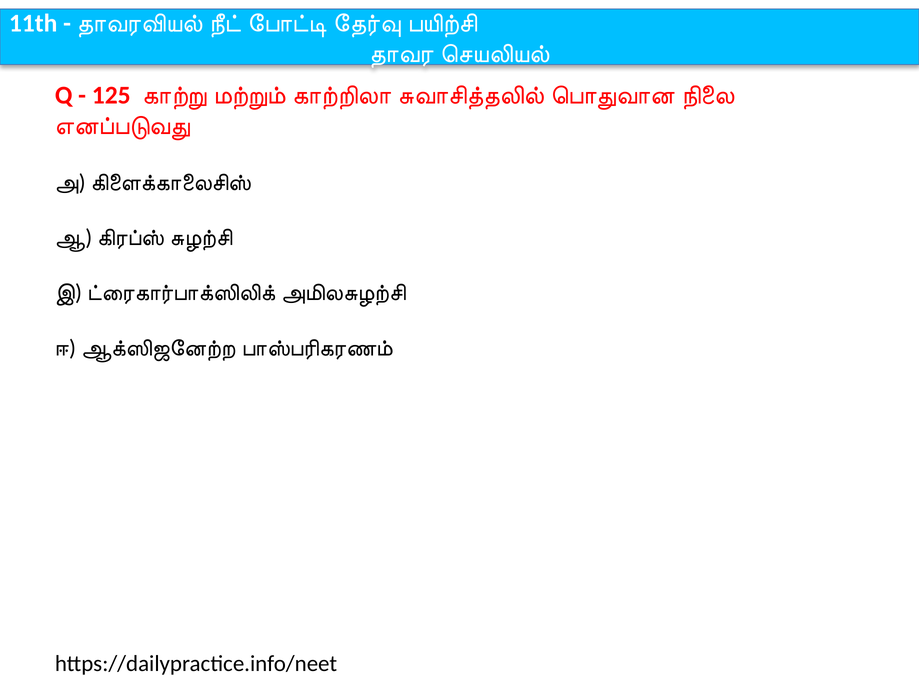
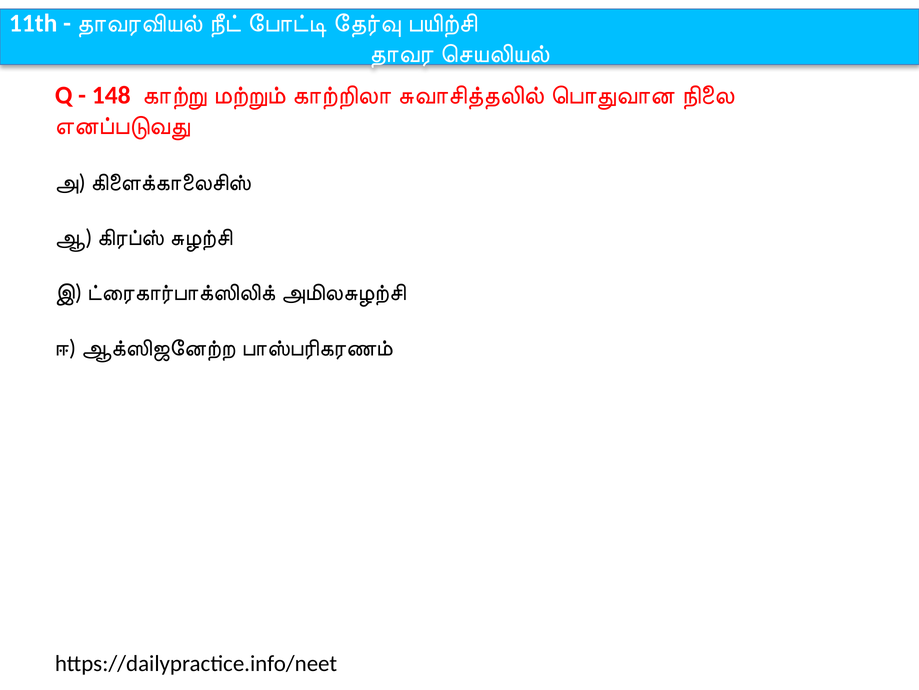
125: 125 -> 148 (111, 95)
